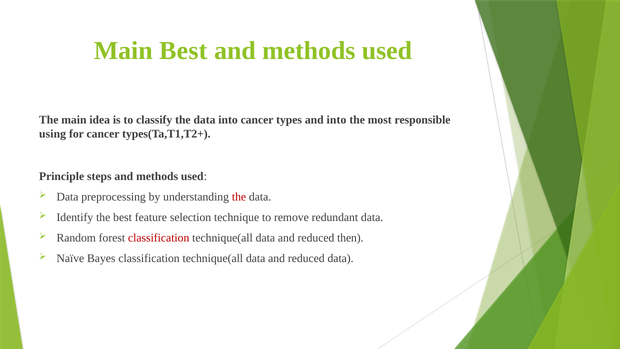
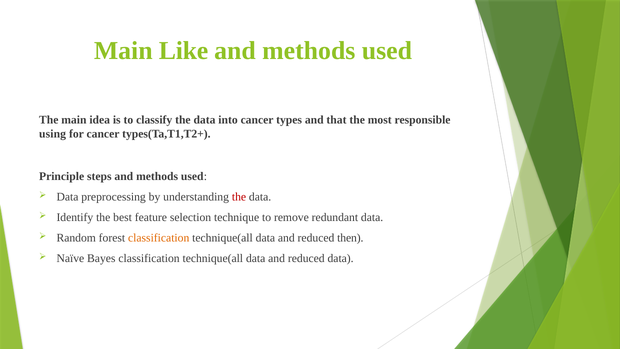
Main Best: Best -> Like (184, 51)
and into: into -> that (337, 120)
classification colour: red -> orange (159, 238)
